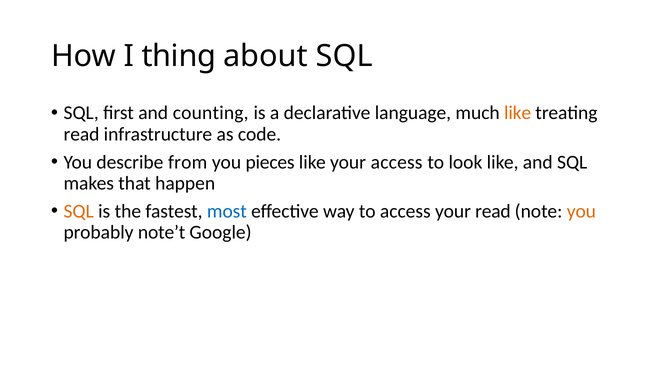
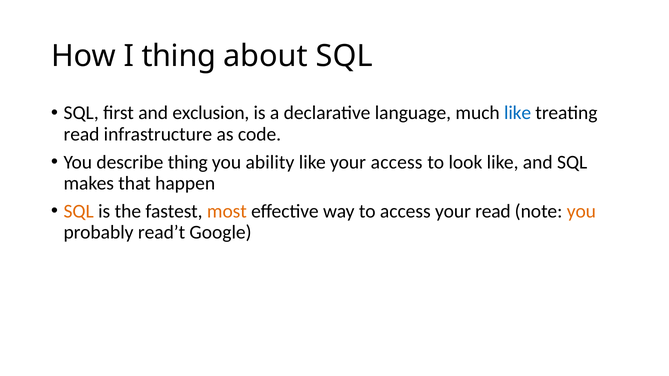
counting: counting -> exclusion (211, 113)
like colour: orange -> blue (518, 113)
describe from: from -> thing (188, 162)
pieces: pieces -> ability (270, 162)
most colour: blue -> orange (227, 211)
note’t: note’t -> read’t (162, 232)
